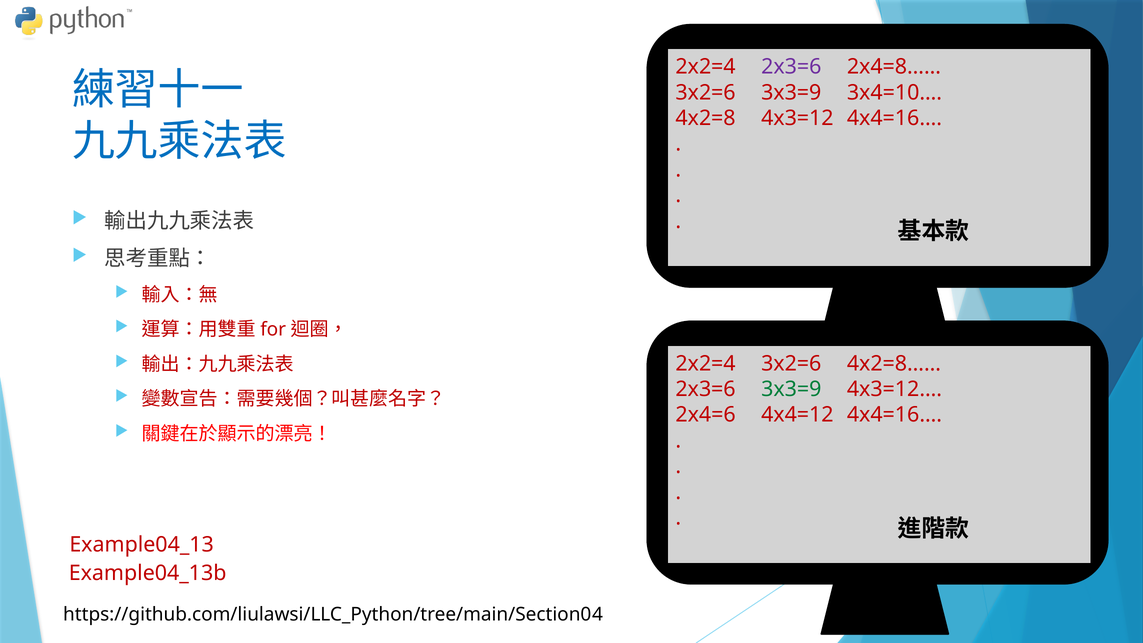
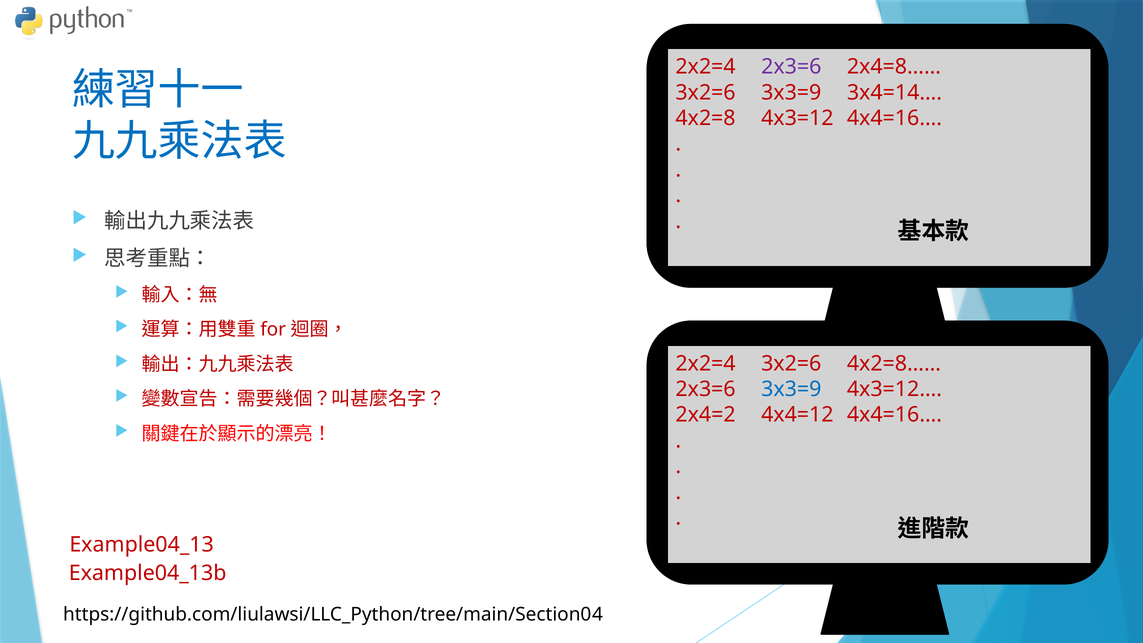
3x4=10…: 3x4=10… -> 3x4=14… (894, 92)
3x3=9 colour: green -> blue (791, 389)
2x4=6: 2x4=6 -> 2x4=2 (706, 415)
